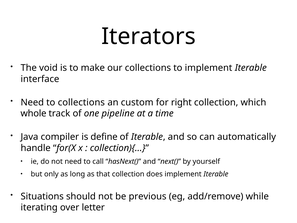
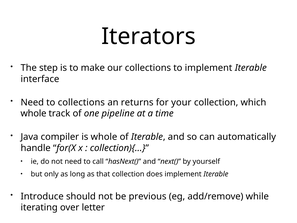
void: void -> step (48, 68)
custom: custom -> returns (137, 102)
right: right -> your (181, 102)
is define: define -> whole (104, 137)
Situations: Situations -> Introduce (42, 196)
